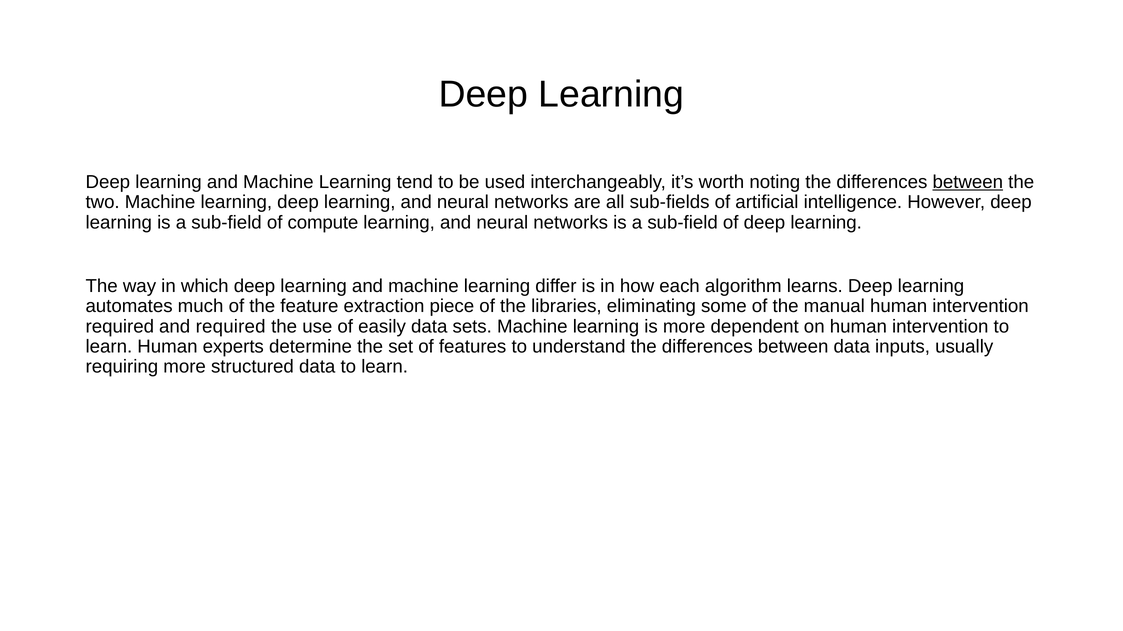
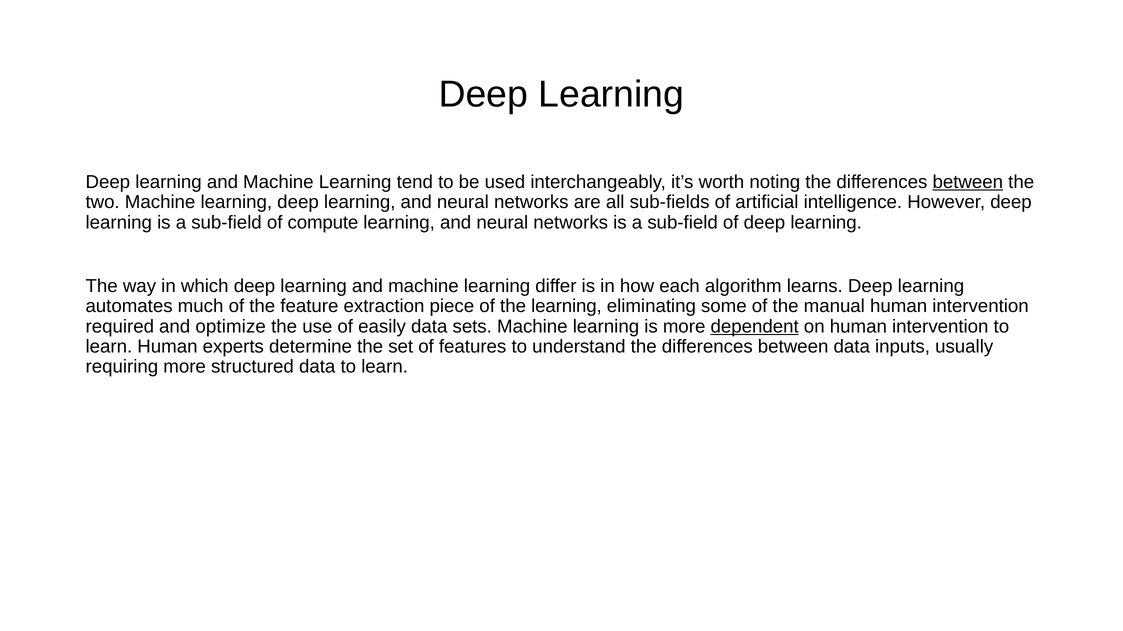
the libraries: libraries -> learning (566, 307)
and required: required -> optimize (231, 327)
dependent underline: none -> present (755, 327)
